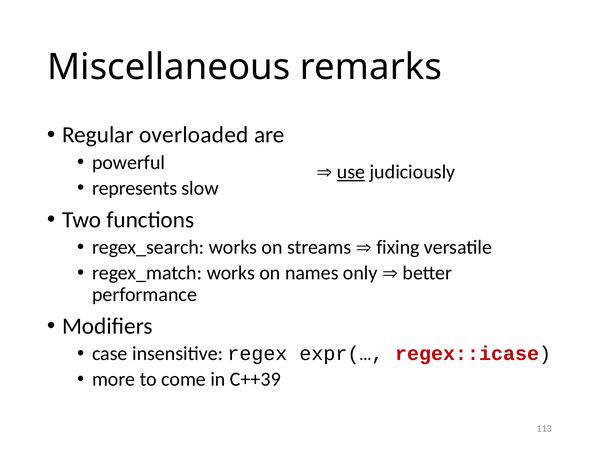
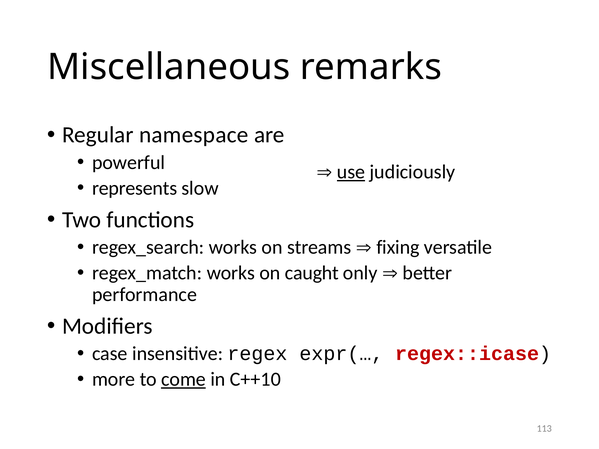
overloaded: overloaded -> namespace (194, 135)
names: names -> caught (312, 273)
come underline: none -> present (183, 380)
C++39: C++39 -> C++10 (255, 380)
